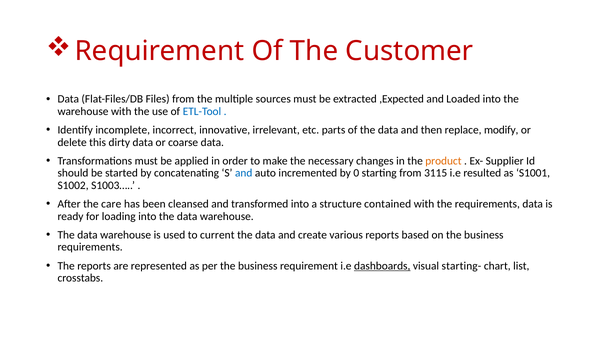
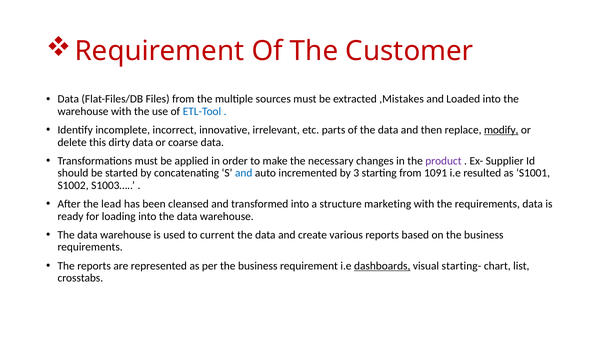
,Expected: ,Expected -> ,Mistakes (402, 99)
modify underline: none -> present (501, 130)
product colour: orange -> purple (443, 161)
0: 0 -> 3 (356, 173)
3115: 3115 -> 1091 (436, 173)
care: care -> lead (111, 204)
contained: contained -> marketing (388, 204)
